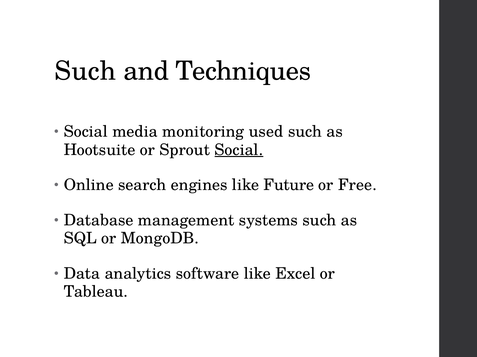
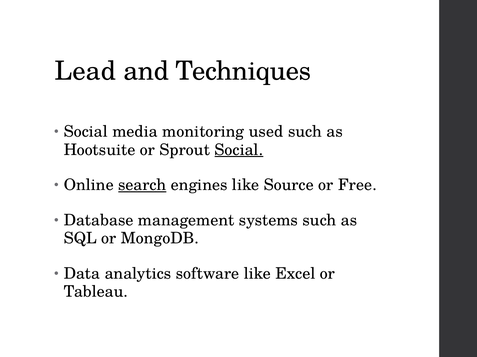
Such: Such -> Lead (85, 71)
search underline: none -> present (142, 185)
Future: Future -> Source (289, 185)
